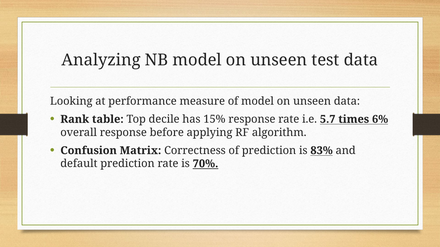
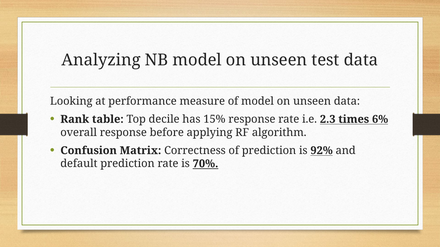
5.7: 5.7 -> 2.3 (328, 119)
83%: 83% -> 92% (322, 151)
